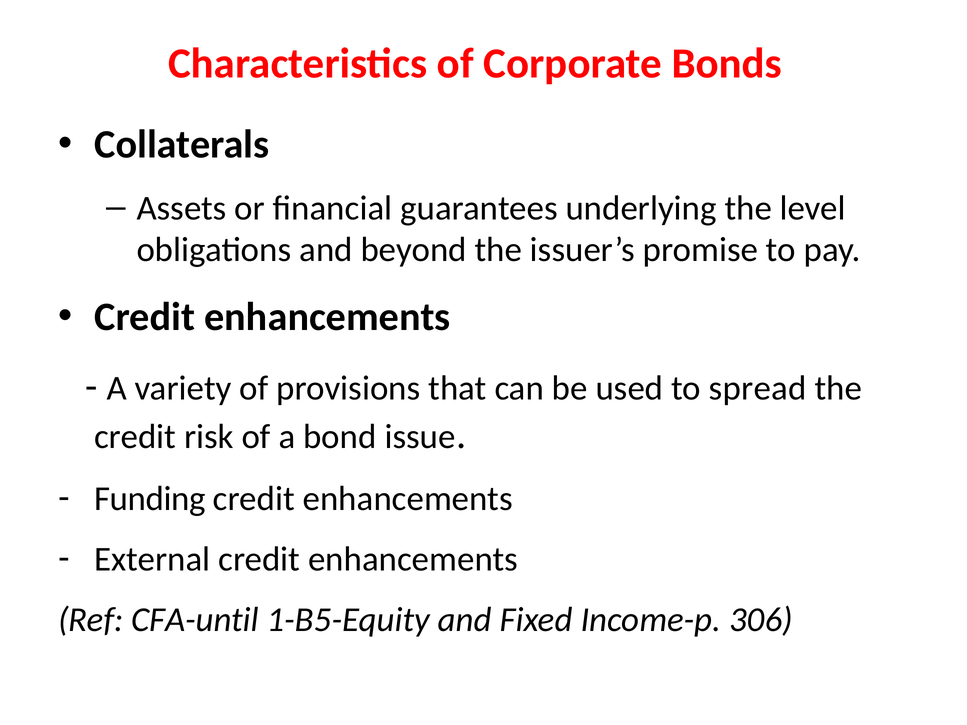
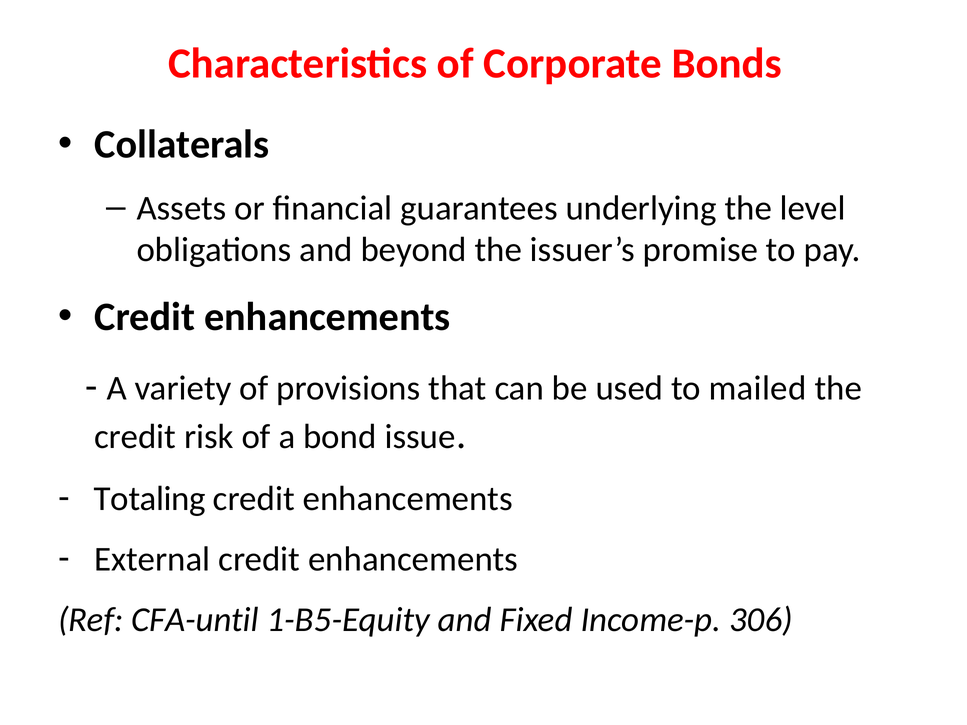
spread: spread -> mailed (758, 389)
Funding: Funding -> Totaling (150, 499)
